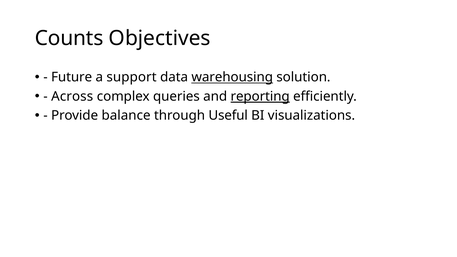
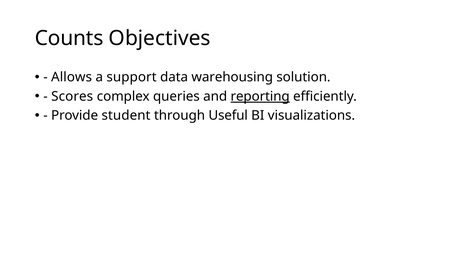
Future: Future -> Allows (72, 77)
warehousing underline: present -> none (232, 77)
Across: Across -> Scores (72, 96)
balance: balance -> student (126, 116)
